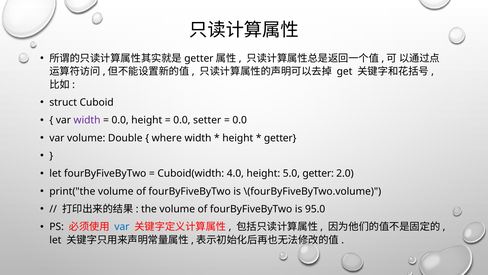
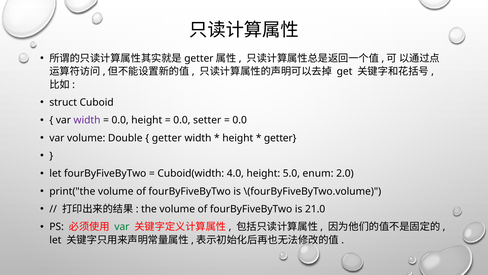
where: where -> getter (167, 138)
5.0 getter: getter -> enum (318, 173)
95.0: 95.0 -> 21.0 (315, 209)
var colour: blue -> green (122, 227)
